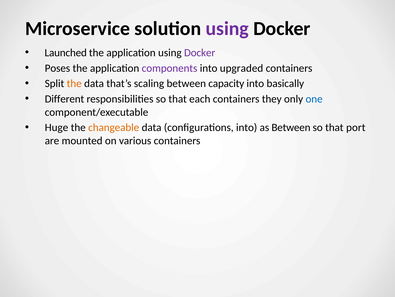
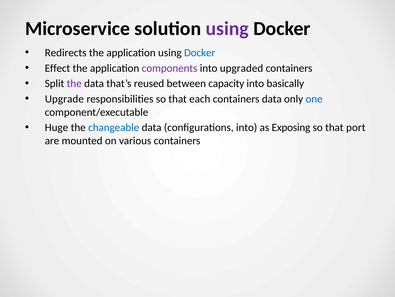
Launched: Launched -> Redirects (66, 53)
Docker colour: purple -> blue (200, 53)
Poses: Poses -> Effect (57, 68)
the colour: orange -> purple (74, 83)
scaling: scaling -> reused (149, 83)
Different: Different -> Upgrade (64, 99)
containers they: they -> data (272, 99)
changeable colour: orange -> blue (114, 127)
as Between: Between -> Exposing (291, 127)
